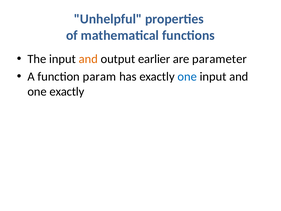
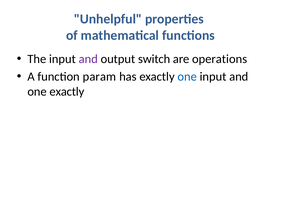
and colour: orange -> purple (88, 59)
earlier: earlier -> switch (154, 59)
parameter: parameter -> operations (220, 59)
